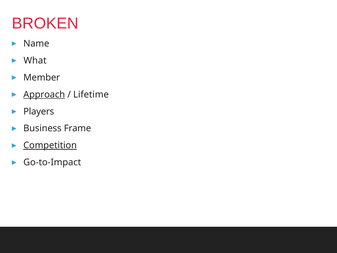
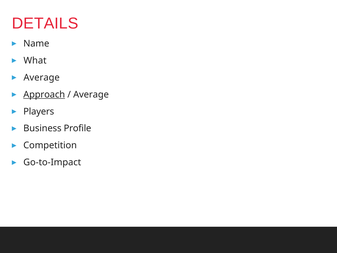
BROKEN: BROKEN -> DETAILS (45, 23)
Member: Member -> Average (42, 77)
Lifetime: Lifetime -> Average (91, 94)
Frame: Frame -> Profile (77, 128)
Competition underline: present -> none (50, 145)
